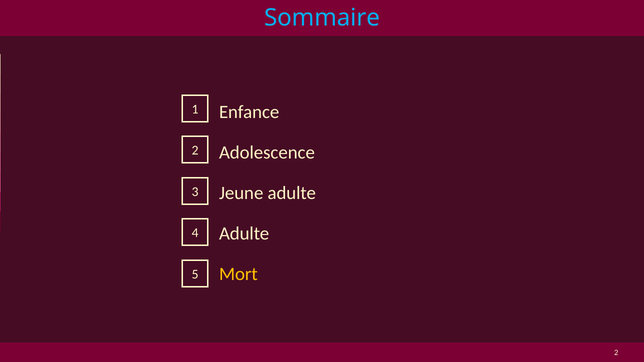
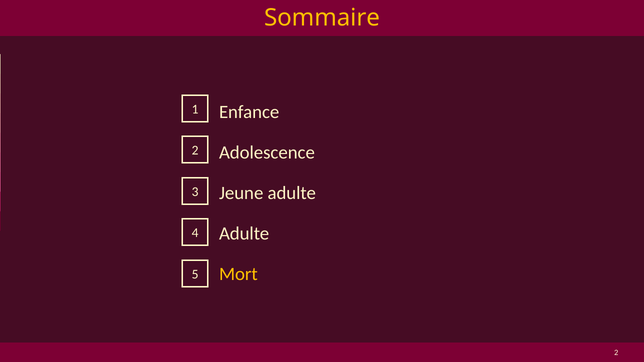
Sommaire colour: light blue -> yellow (322, 18)
